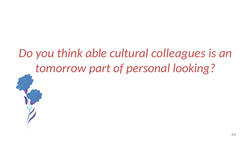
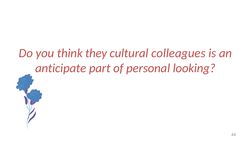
able: able -> they (96, 53)
tomorrow: tomorrow -> anticipate (61, 68)
